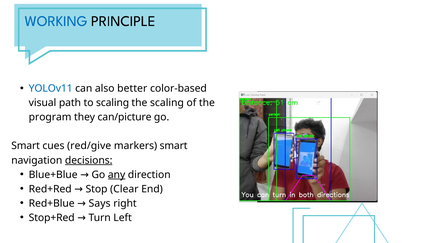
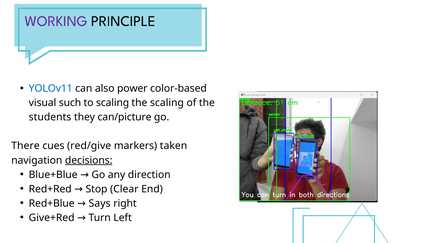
WORKING colour: blue -> purple (56, 21)
better: better -> power (132, 89)
path: path -> such (70, 103)
program: program -> students (50, 118)
Smart: Smart -> There (25, 146)
markers smart: smart -> taken (174, 146)
any underline: present -> none (117, 175)
Stop+Red: Stop+Red -> Give+Red (52, 218)
